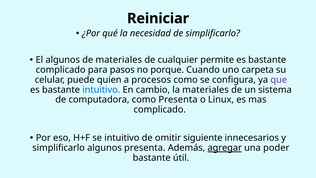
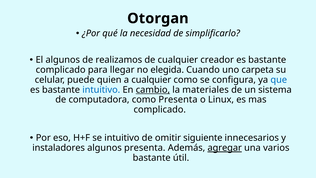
Reiniciar: Reiniciar -> Otorgan (158, 18)
de materiales: materiales -> realizamos (119, 60)
permite: permite -> creador (217, 60)
pasos: pasos -> llegar (122, 70)
porque: porque -> elegida (167, 70)
a procesos: procesos -> cualquier (151, 80)
que colour: purple -> blue (279, 80)
cambio underline: none -> present (153, 90)
simplificarlo: simplificarlo -> instaladores (59, 148)
poder: poder -> varios (276, 148)
